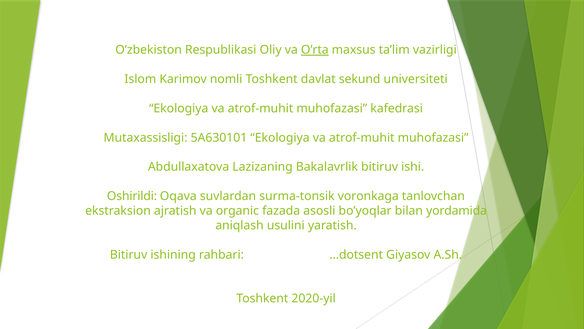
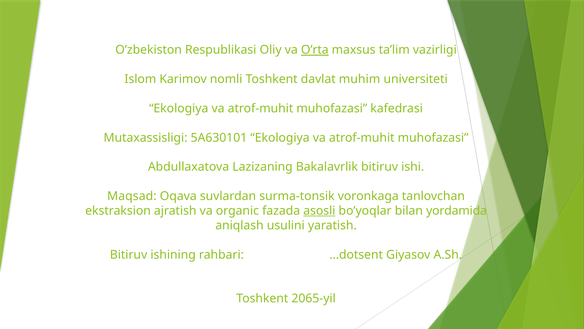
sekund: sekund -> muhim (360, 79)
Oshirildi: Oshirildi -> Maqsad (132, 196)
asosli underline: none -> present (319, 210)
2020-yil: 2020-yil -> 2065-yil (314, 298)
